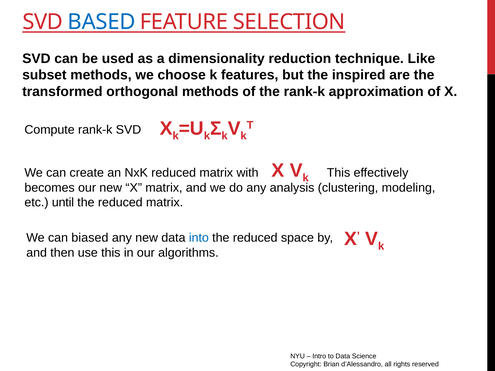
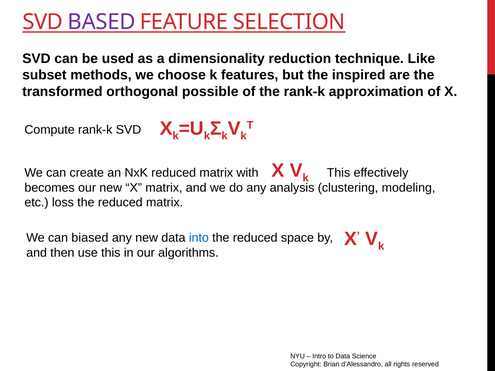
BASED colour: blue -> purple (102, 22)
orthogonal methods: methods -> possible (210, 92)
until: until -> loss (63, 203)
